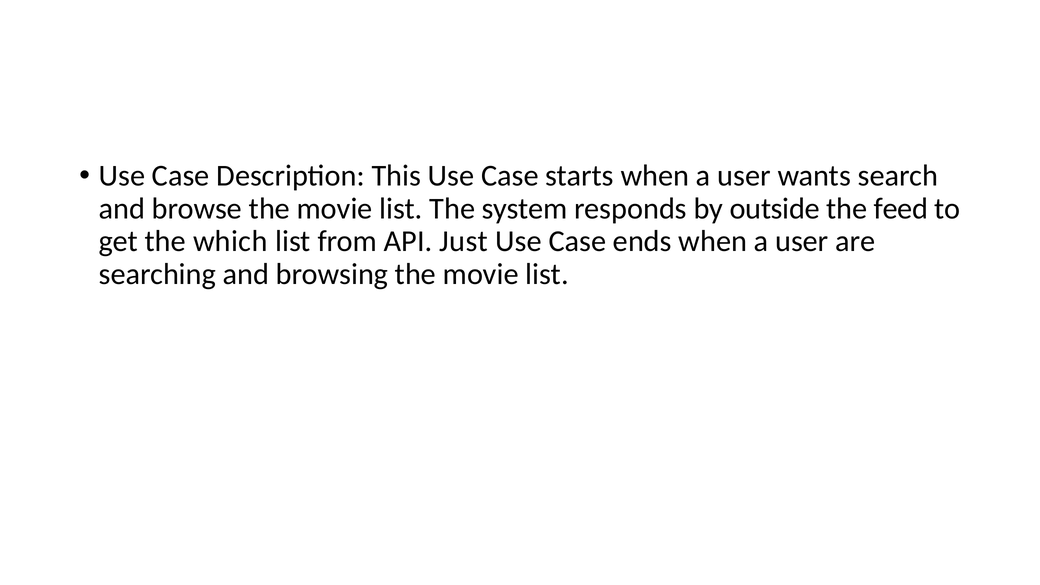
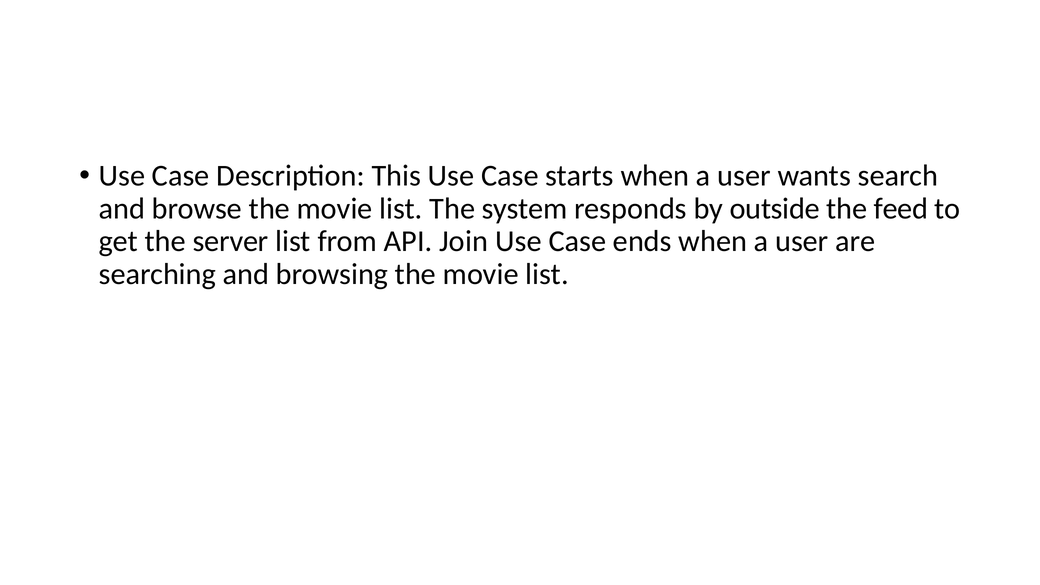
which: which -> server (231, 241)
Just: Just -> Join (464, 241)
